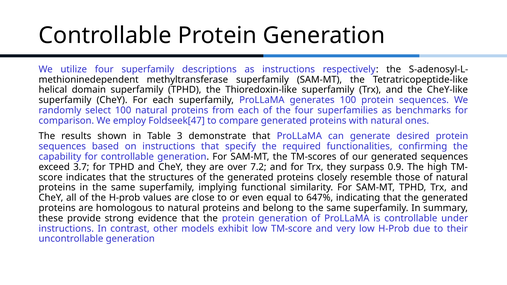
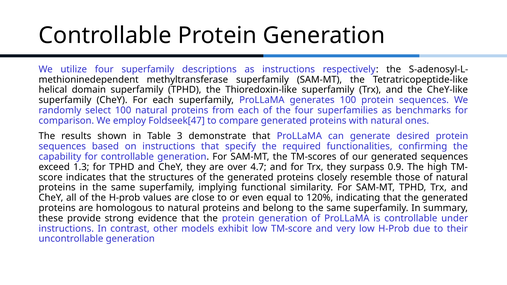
3.7: 3.7 -> 1.3 (81, 167)
7.2: 7.2 -> 4.7 (258, 167)
647%: 647% -> 120% (320, 198)
